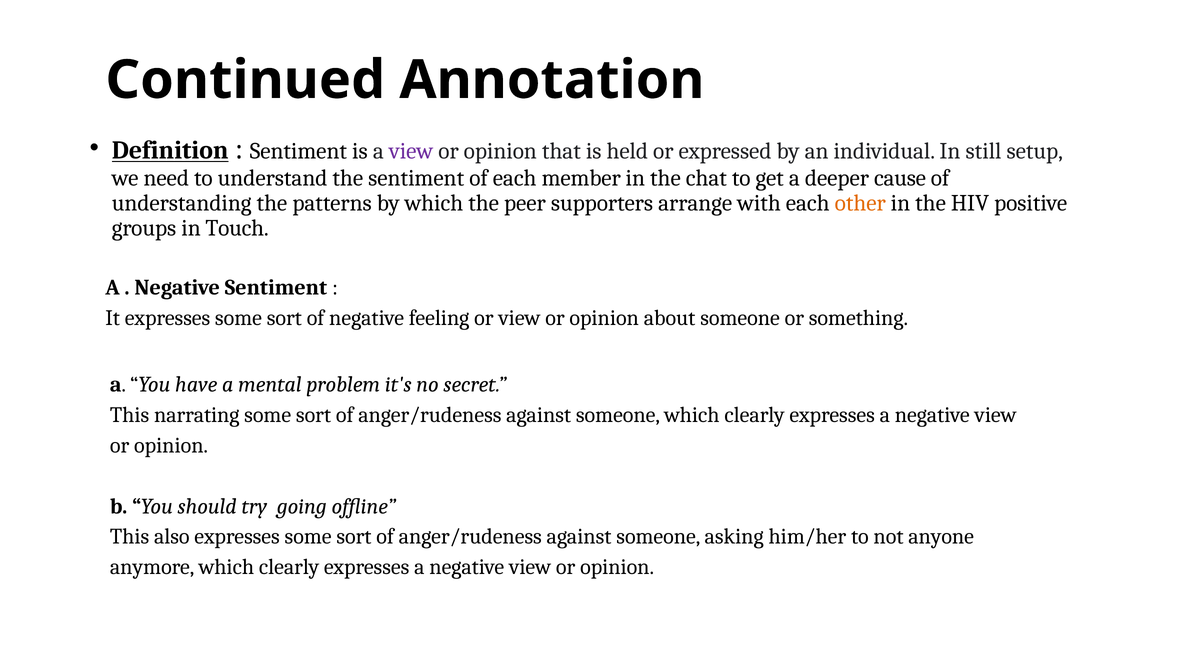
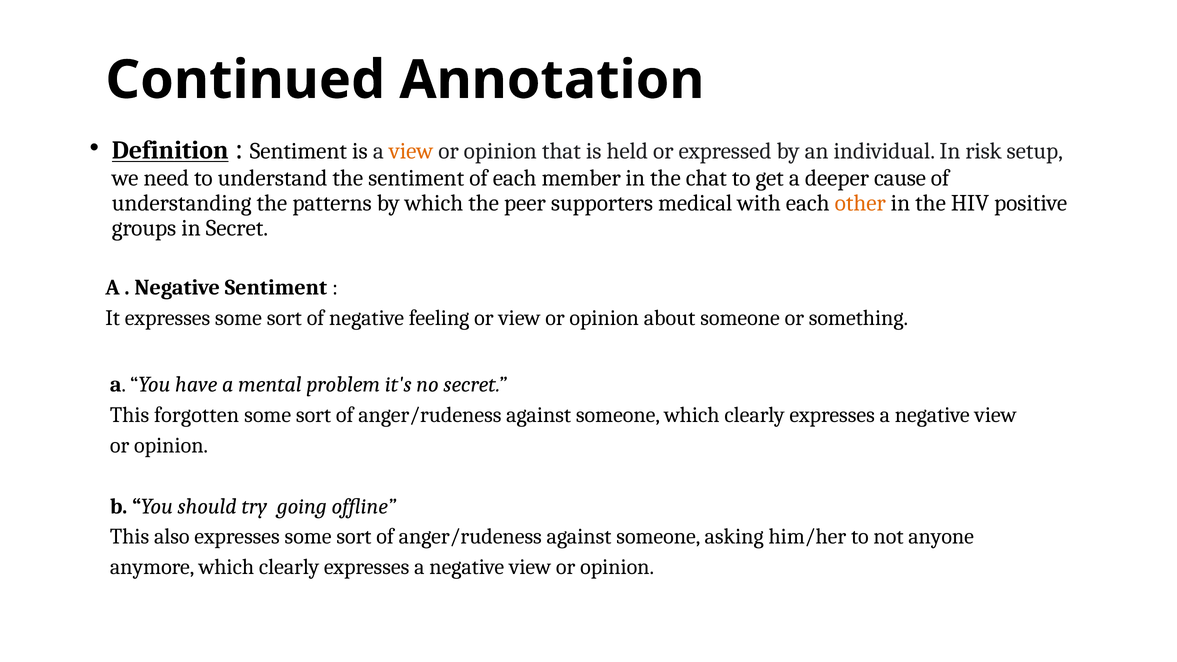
view colour: purple -> orange (411, 151)
still: still -> risk (984, 151)
arrange: arrange -> medical (695, 203)
in Touch: Touch -> Secret (237, 228)
narrating: narrating -> forgotten (197, 415)
